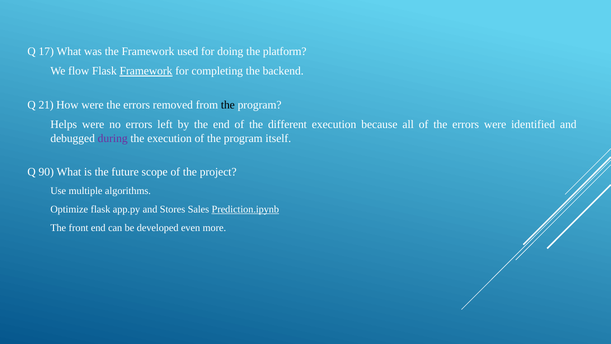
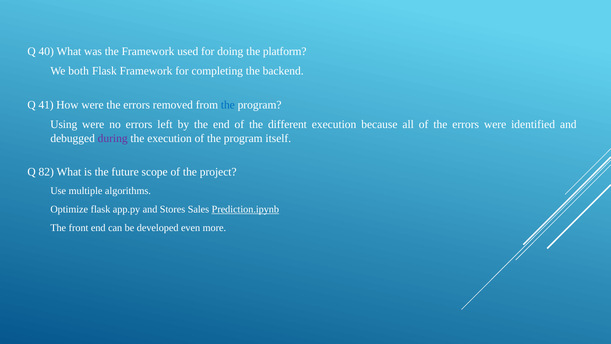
17: 17 -> 40 (46, 51)
flow: flow -> both (79, 71)
Framework underline: present -> none (146, 71)
21: 21 -> 41 (46, 105)
the colour: black -> blue (228, 105)
Helps: Helps -> Using (64, 125)
90: 90 -> 82 (46, 172)
